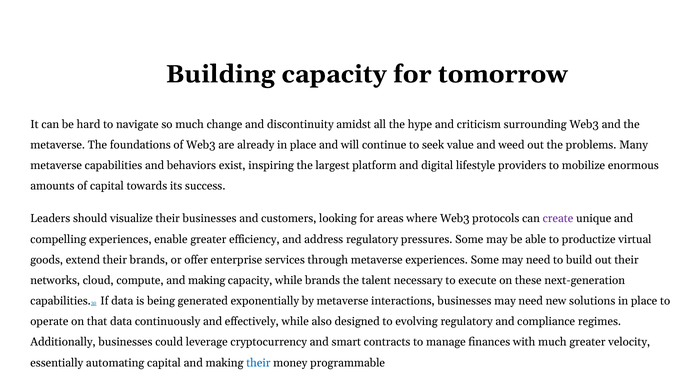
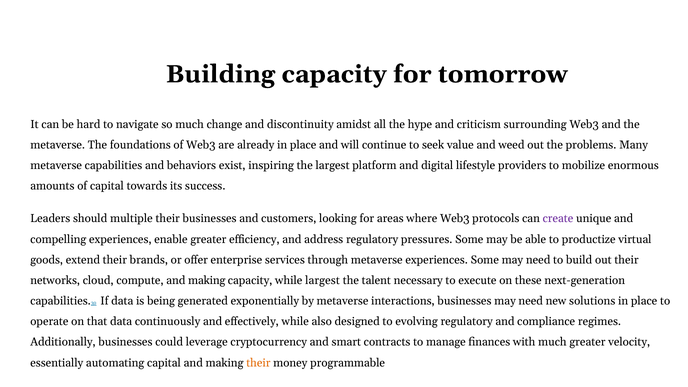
visualize: visualize -> multiple (131, 219)
while brands: brands -> largest (322, 280)
their colour: blue -> orange (258, 363)
